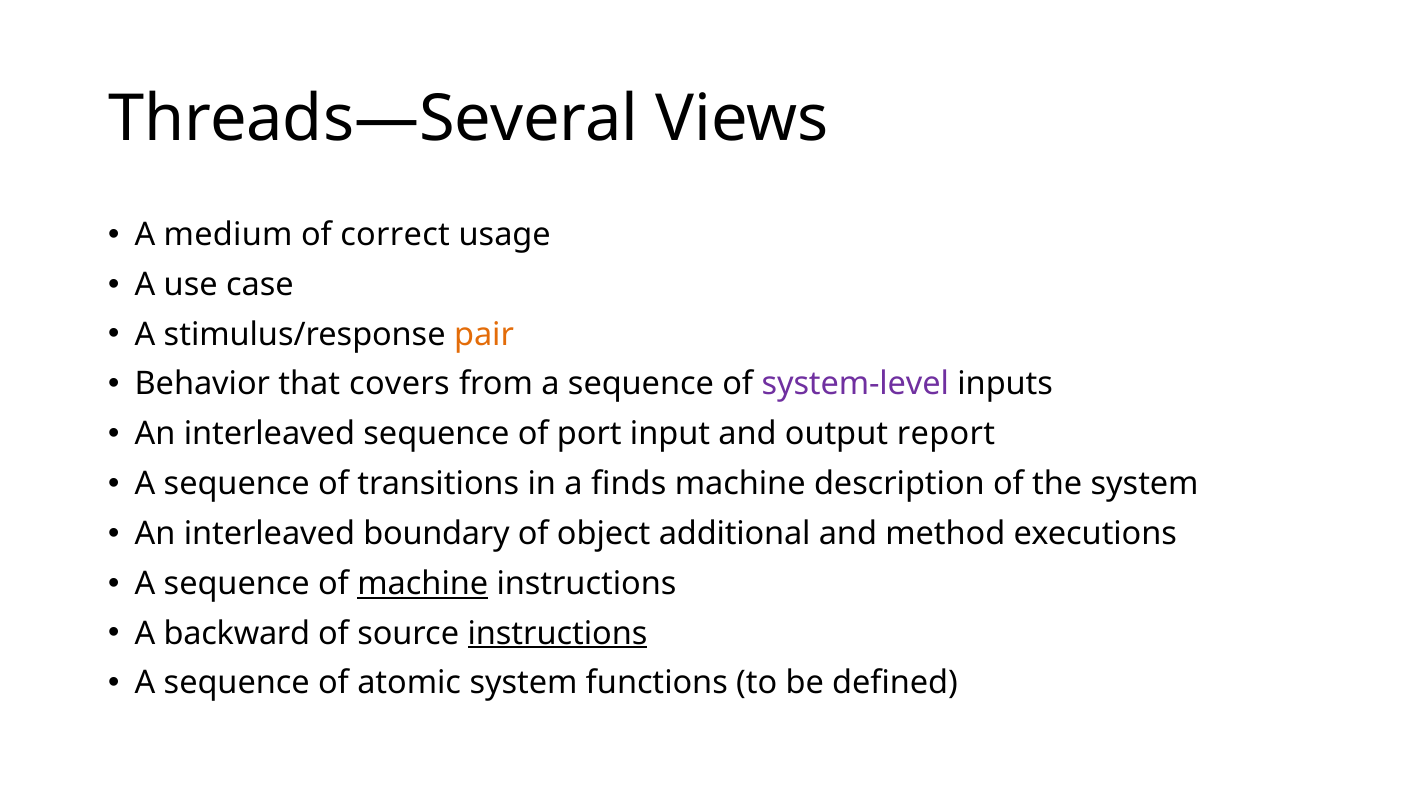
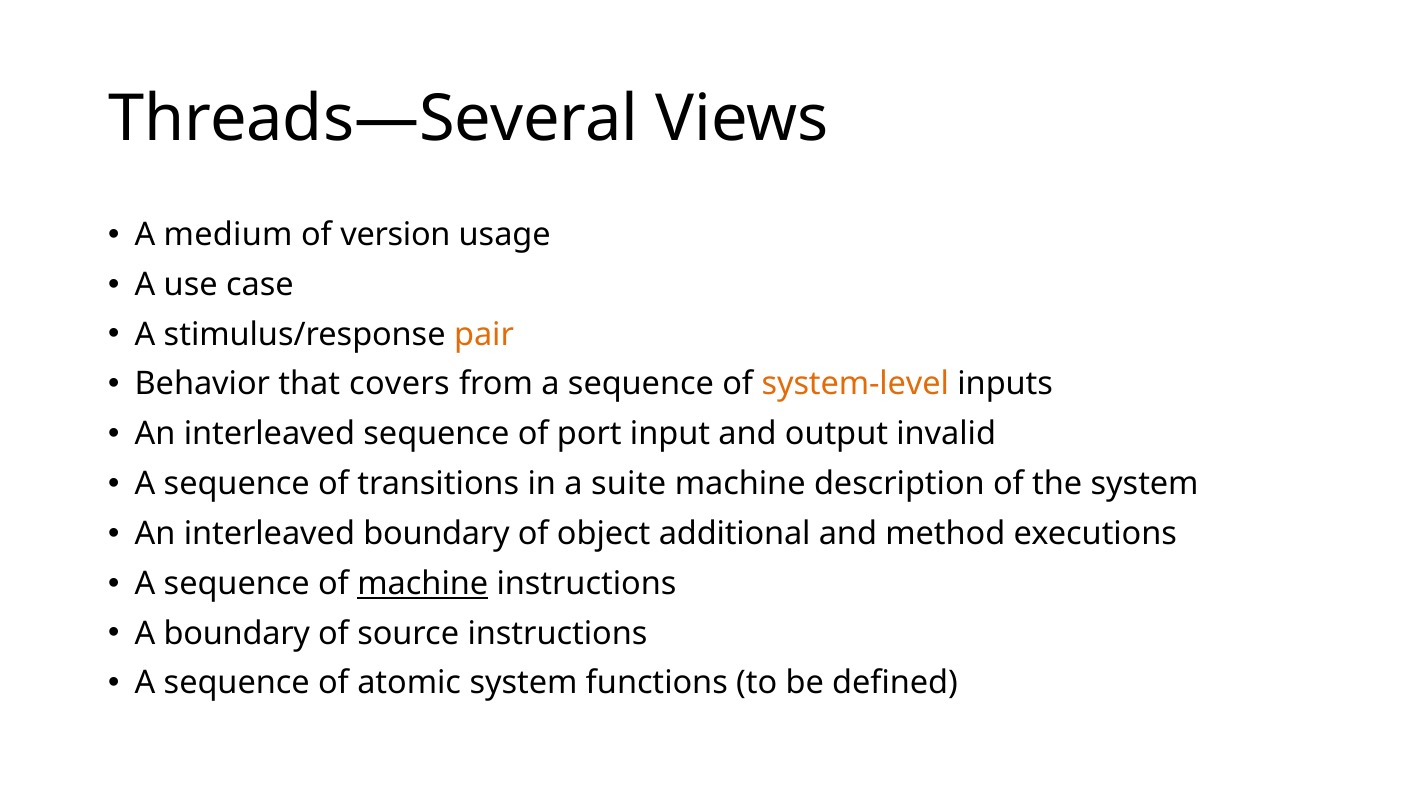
correct: correct -> version (395, 235)
system-level colour: purple -> orange (855, 385)
report: report -> invalid (946, 434)
finds: finds -> suite (629, 484)
A backward: backward -> boundary (237, 634)
instructions underline: present -> none (557, 634)
